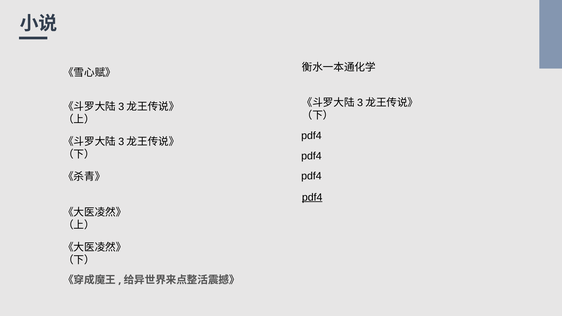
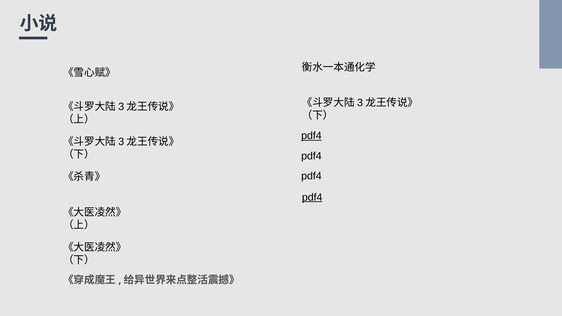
pdf4 underline: none -> present (311, 136)
